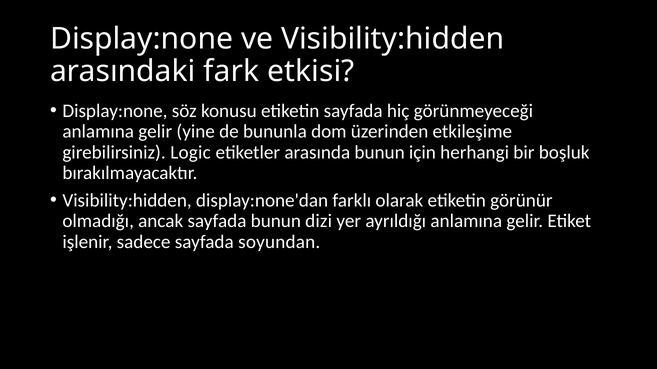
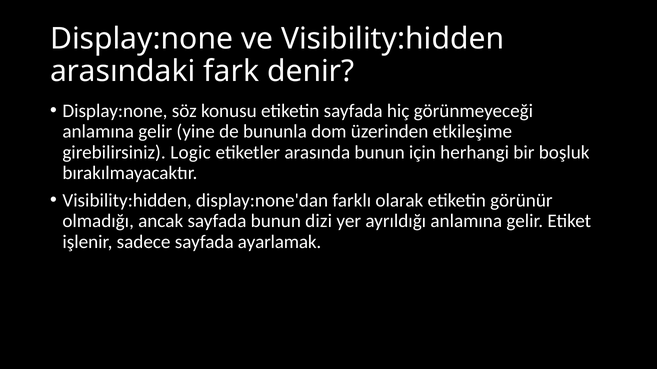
etkisi: etkisi -> denir (311, 71)
soyundan: soyundan -> ayarlamak (279, 242)
